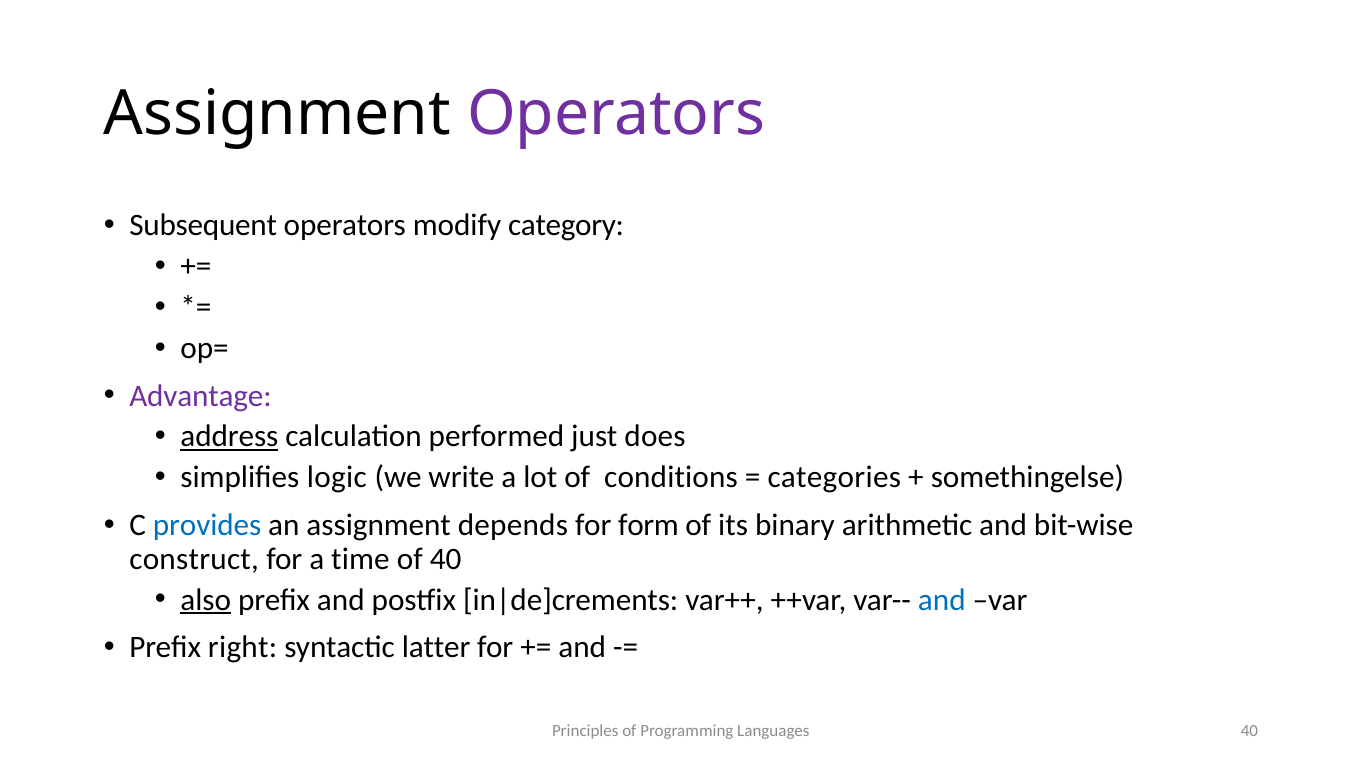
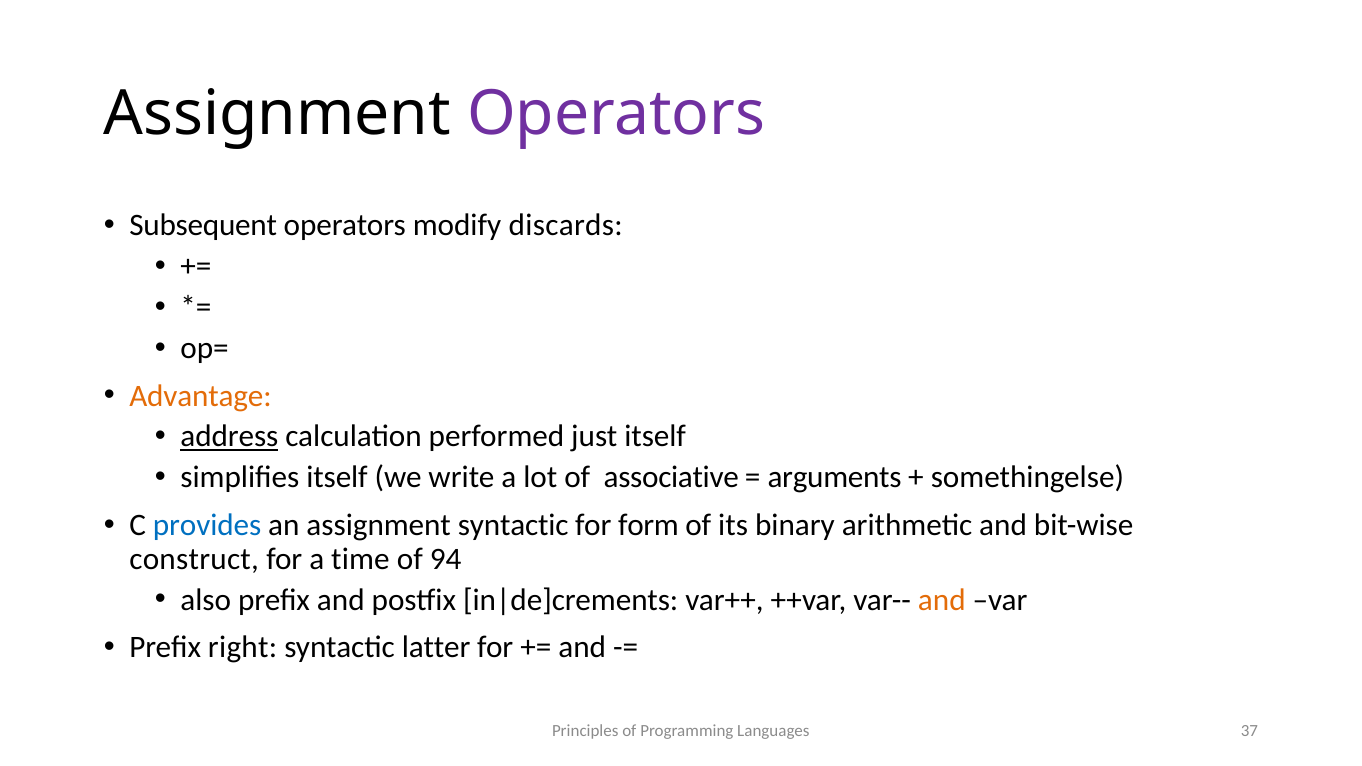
category: category -> discards (566, 226)
Advantage colour: purple -> orange (200, 396)
just does: does -> itself (655, 437)
simplifies logic: logic -> itself (337, 477)
conditions: conditions -> associative (671, 477)
categories: categories -> arguments (835, 477)
assignment depends: depends -> syntactic (513, 525)
of 40: 40 -> 94 (446, 559)
also underline: present -> none (206, 600)
and colour: blue -> orange (942, 600)
Languages 40: 40 -> 37 (1249, 731)
